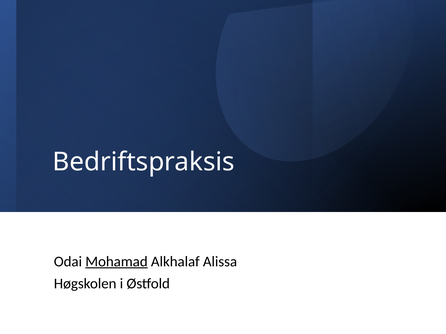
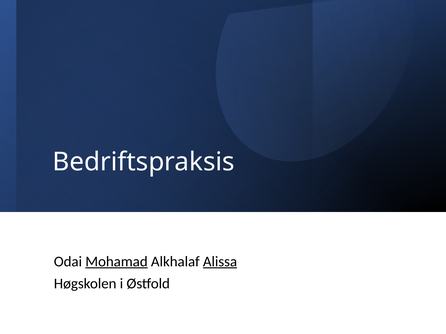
Alissa underline: none -> present (220, 262)
